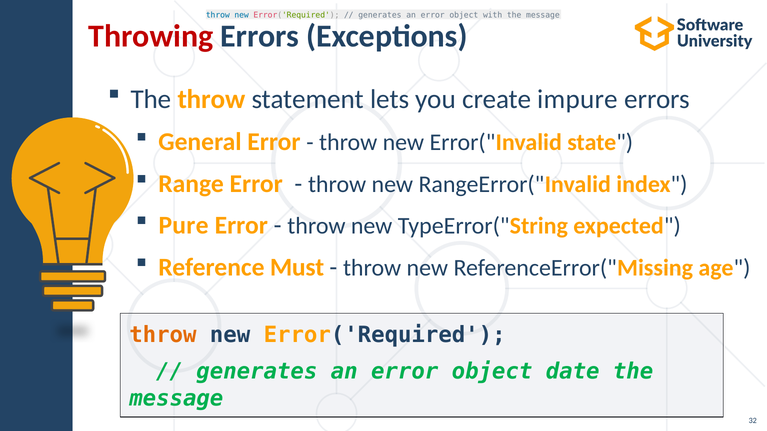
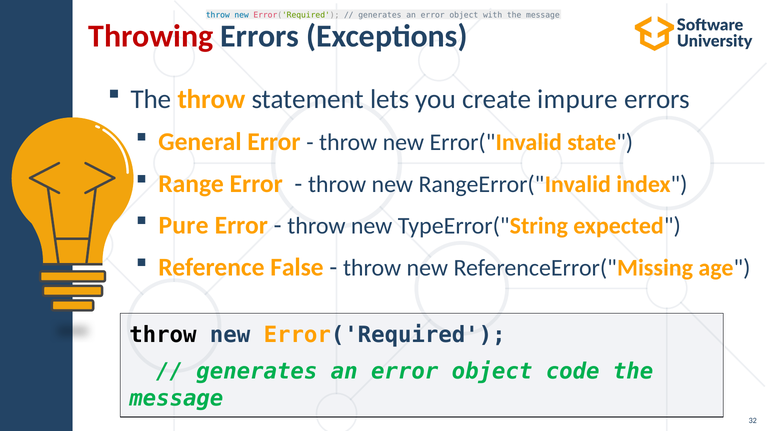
Must: Must -> False (297, 268)
throw colour: orange -> black (163, 335)
date: date -> code (573, 372)
